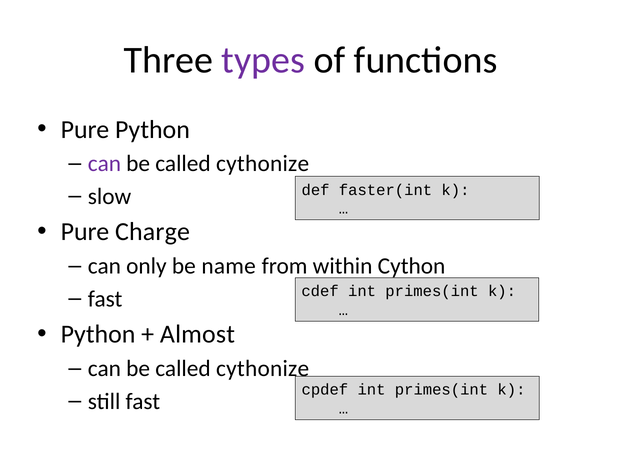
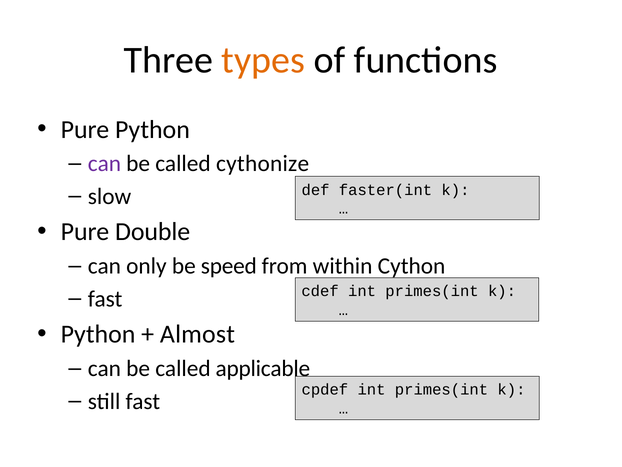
types colour: purple -> orange (263, 60)
Charge: Charge -> Double (153, 232)
name: name -> speed (229, 266)
cythonize: cythonize -> applicable (263, 368)
